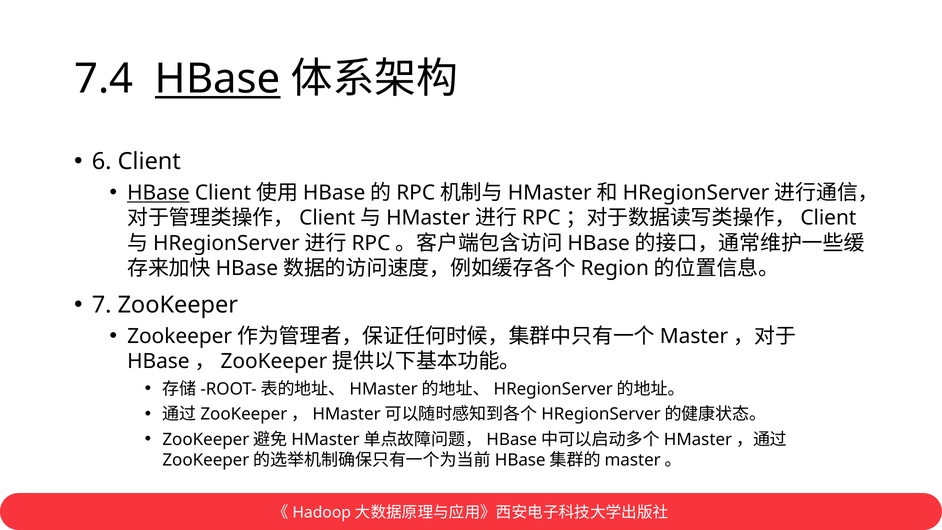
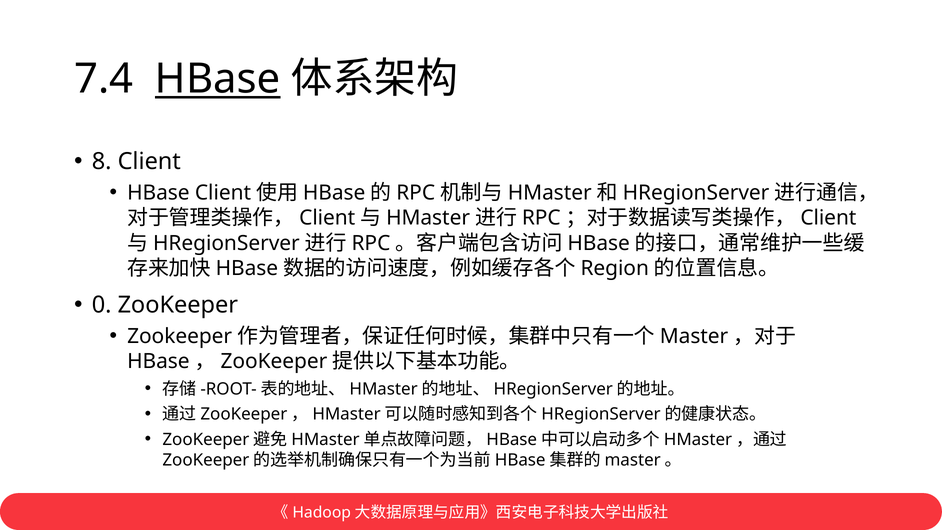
6: 6 -> 8 (102, 162)
HBase underline: present -> none (158, 193)
7: 7 -> 0 (102, 305)
